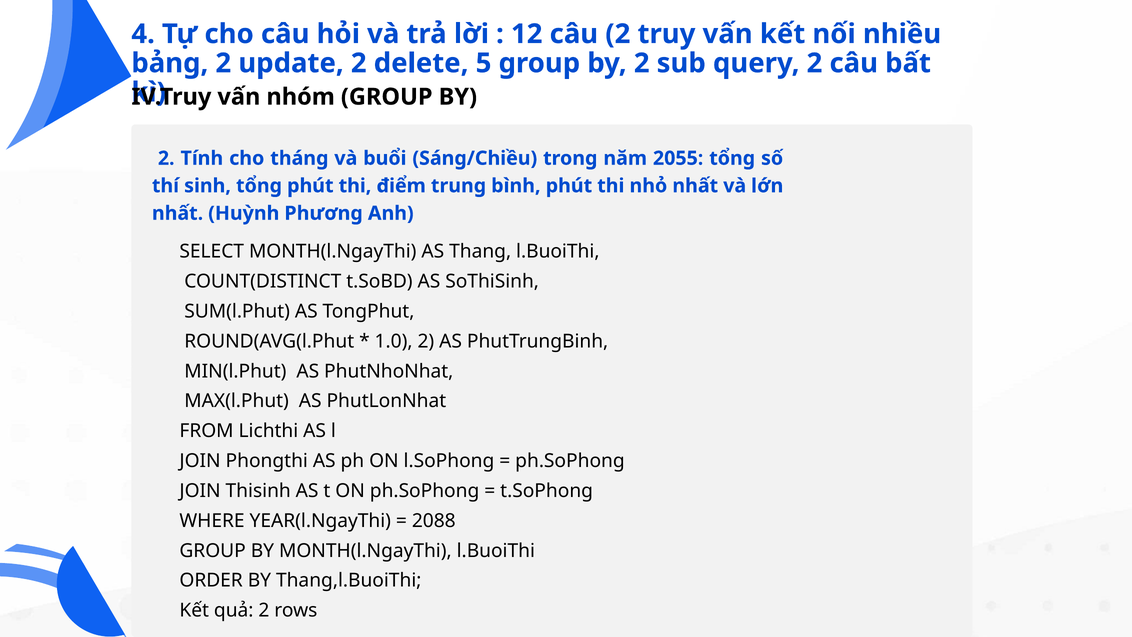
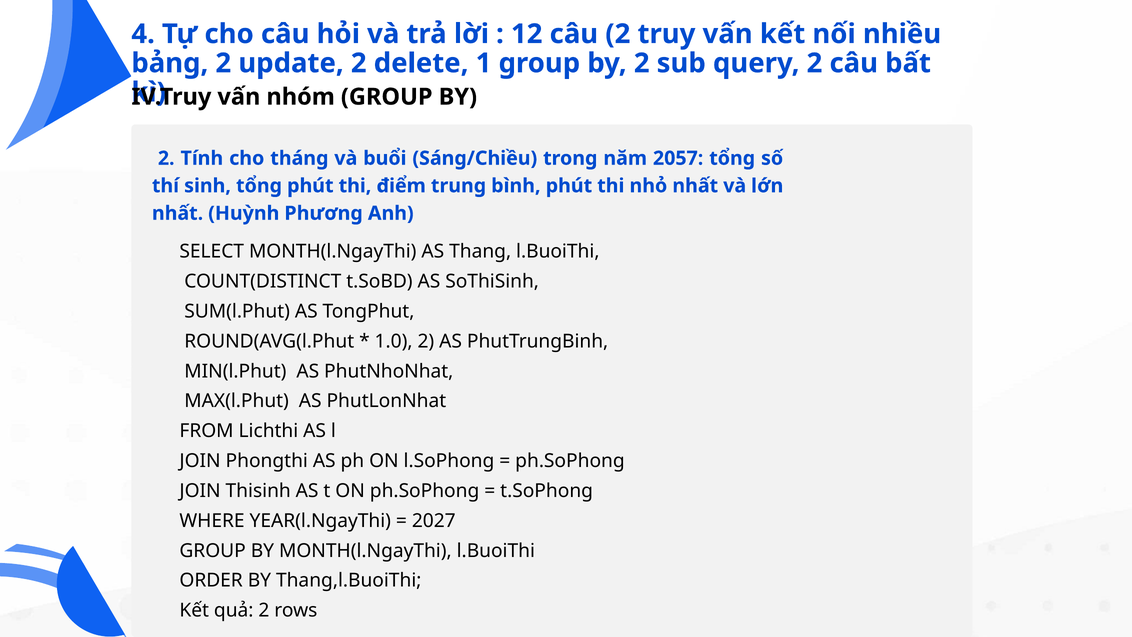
5: 5 -> 1 (484, 63)
2055: 2055 -> 2057 (678, 158)
2088: 2088 -> 2027 (434, 521)
